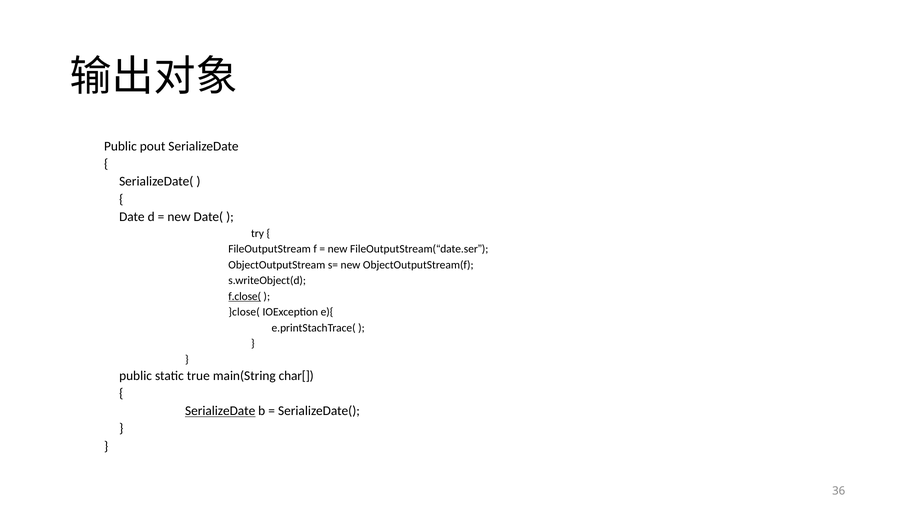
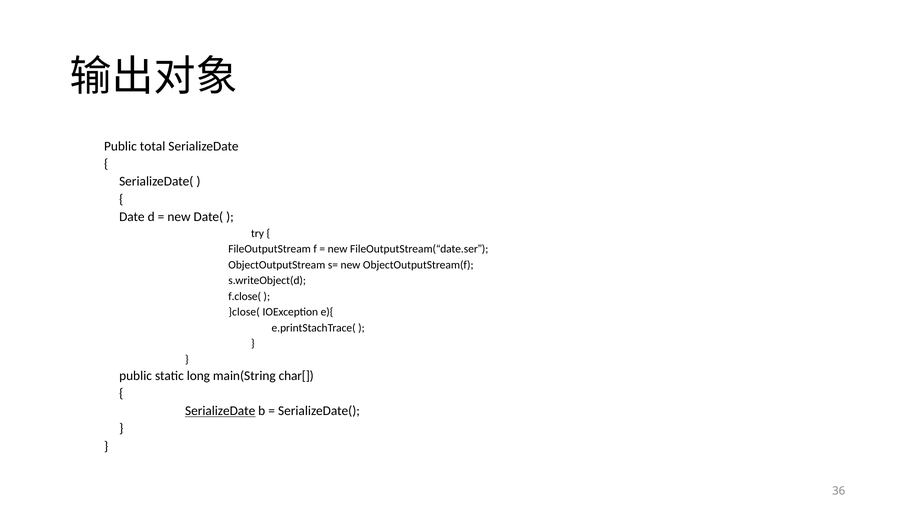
pout: pout -> total (153, 146)
f.close( underline: present -> none (245, 296)
true: true -> long (198, 376)
